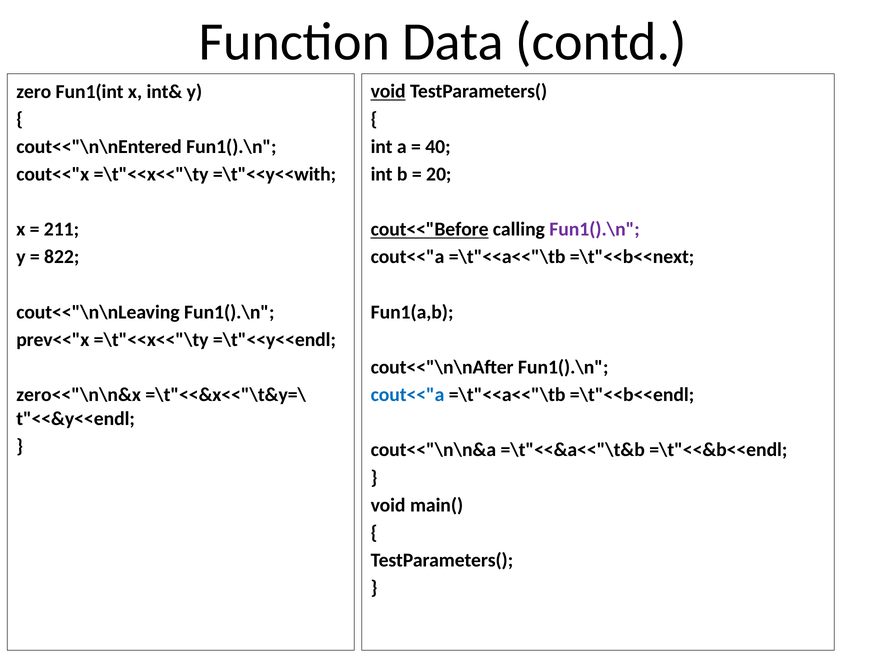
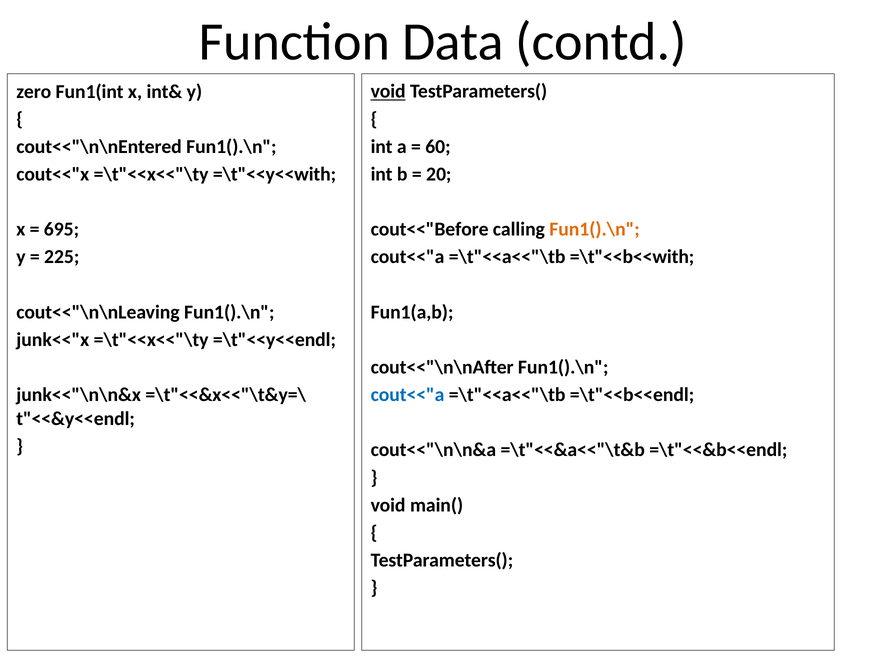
40: 40 -> 60 (438, 147)
cout<<"Before underline: present -> none (430, 229)
Fun1().\n colour: purple -> orange (595, 229)
211: 211 -> 695 (61, 229)
=\t"<<b<<next: =\t"<<b<<next -> =\t"<<b<<with (632, 257)
822: 822 -> 225 (62, 257)
prev<<"x: prev<<"x -> junk<<"x (53, 339)
zero<<"\n\n&x: zero<<"\n\n&x -> junk<<"\n\n&x (79, 395)
